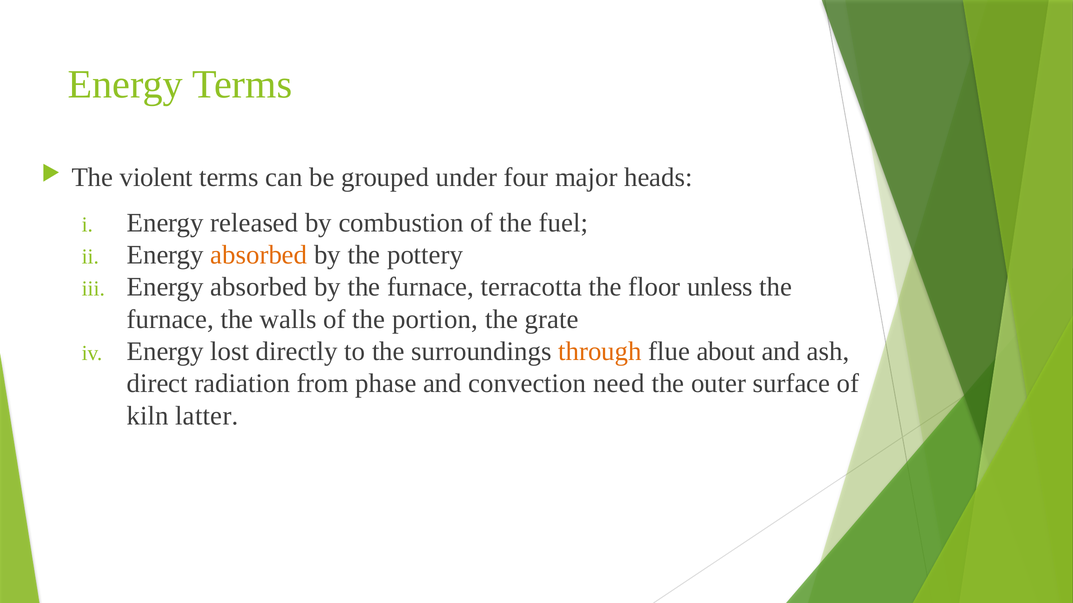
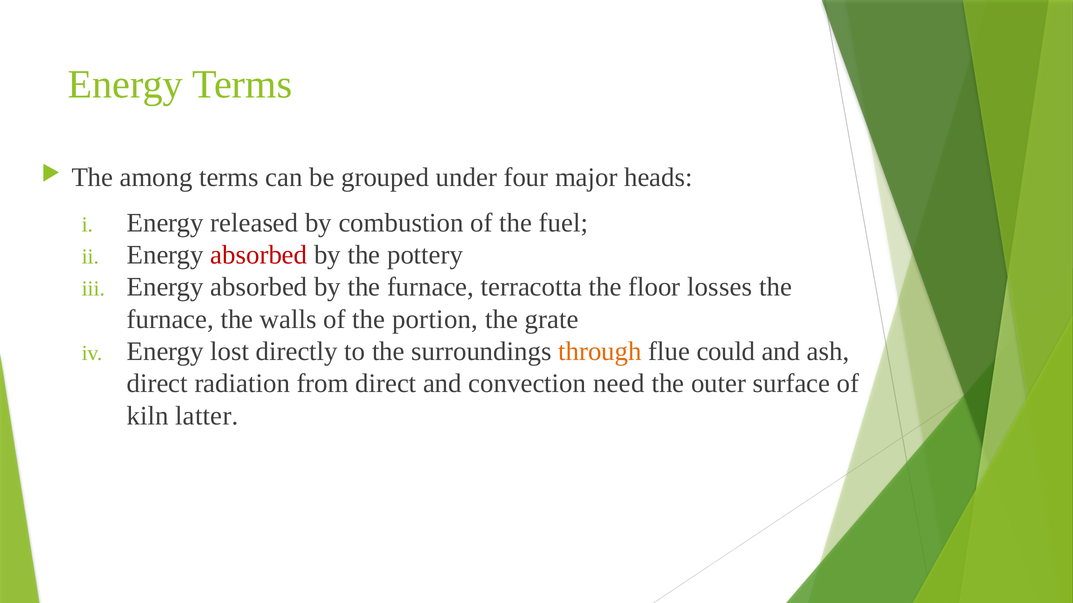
violent: violent -> among (156, 177)
absorbed colour: orange -> red (259, 255)
unless: unless -> losses (720, 287)
about: about -> could (726, 352)
from phase: phase -> direct (386, 384)
